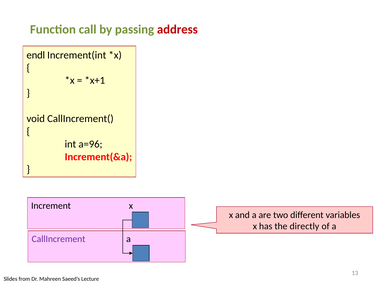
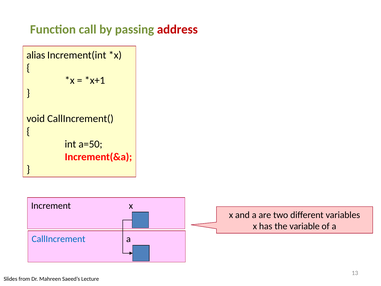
endl: endl -> alias (36, 55)
a=96: a=96 -> a=50 (90, 144)
directly: directly -> variable (305, 226)
CallIncrement colour: purple -> blue (59, 239)
